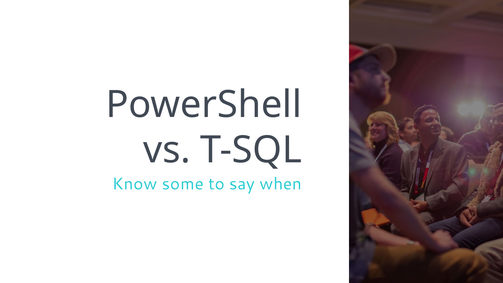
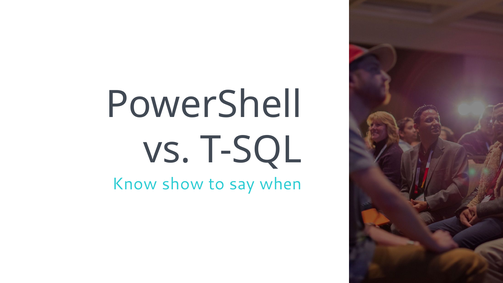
some: some -> show (183, 184)
